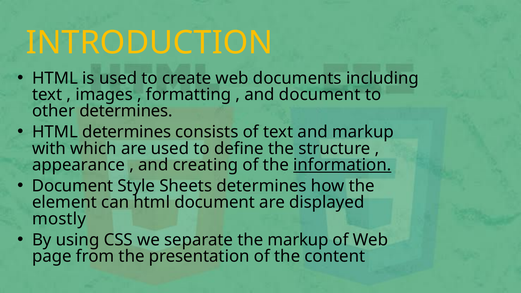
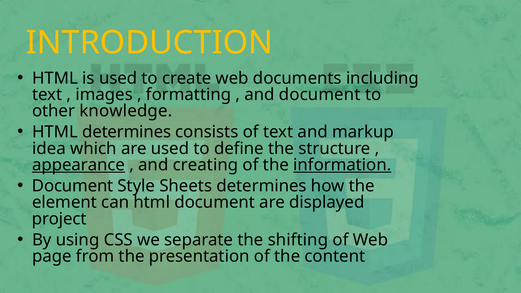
other determines: determines -> knowledge (126, 111)
with: with -> idea (49, 148)
appearance underline: none -> present (79, 165)
mostly: mostly -> project (59, 219)
the markup: markup -> shifting (298, 240)
